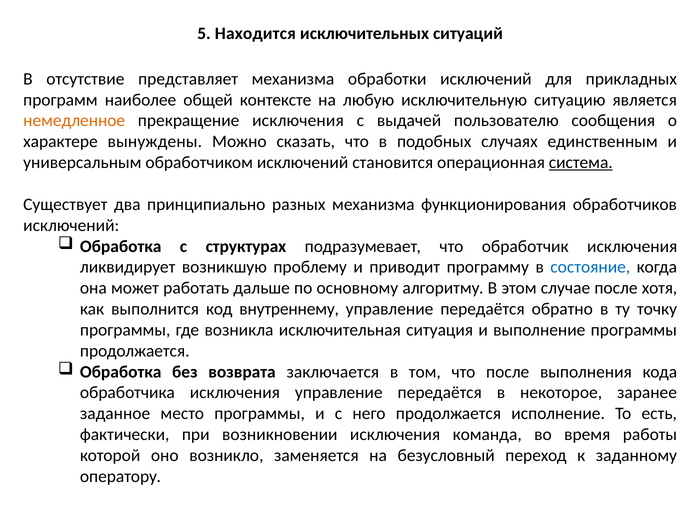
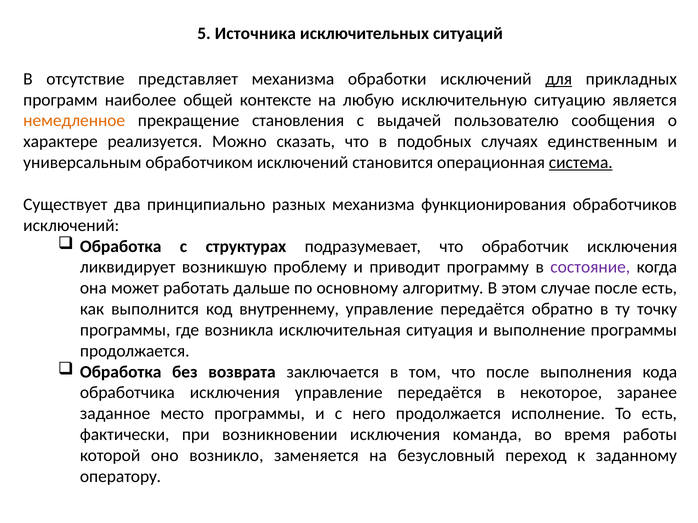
Находится: Находится -> Источника (255, 34)
для underline: none -> present (559, 79)
прекращение исключения: исключения -> становления (298, 121)
вынуждены: вынуждены -> реализуется (155, 142)
состояние colour: blue -> purple (590, 267)
после хотя: хотя -> есть (659, 288)
